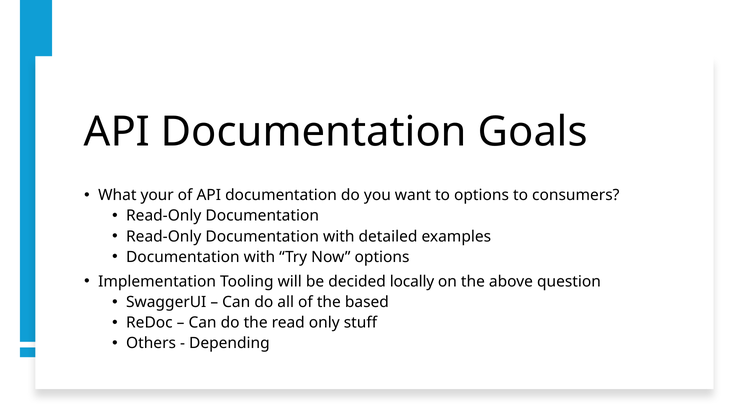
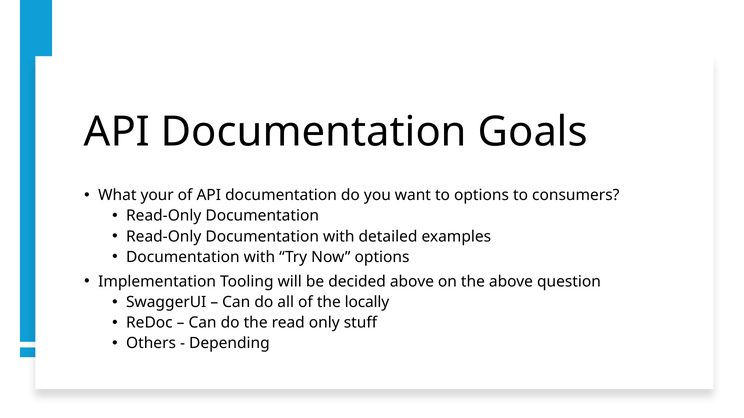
decided locally: locally -> above (412, 282)
based: based -> locally (367, 302)
